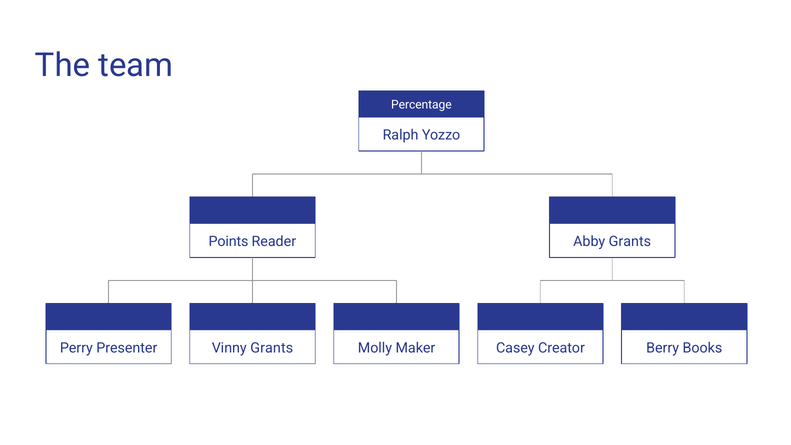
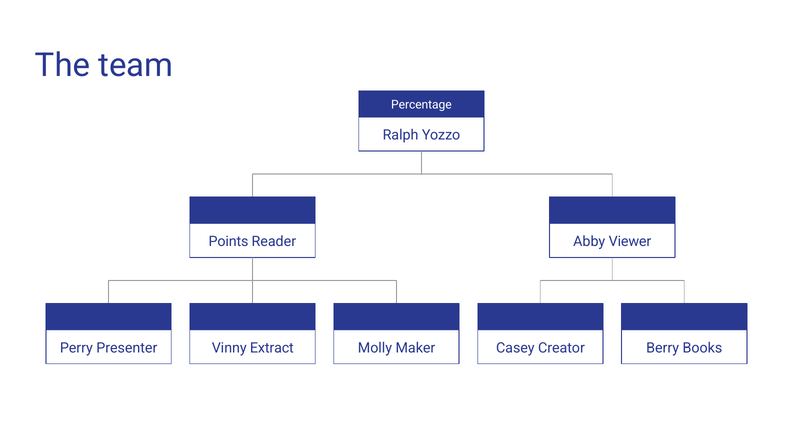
Abby Grants: Grants -> Viewer (630, 242)
Vinny Grants: Grants -> Extract (272, 348)
